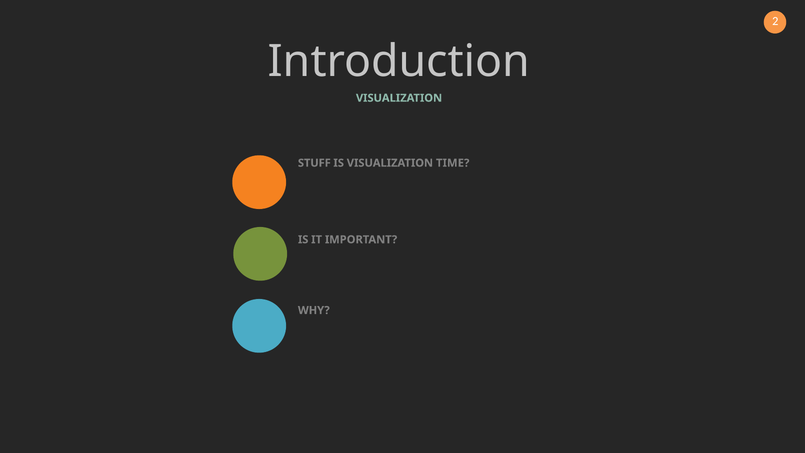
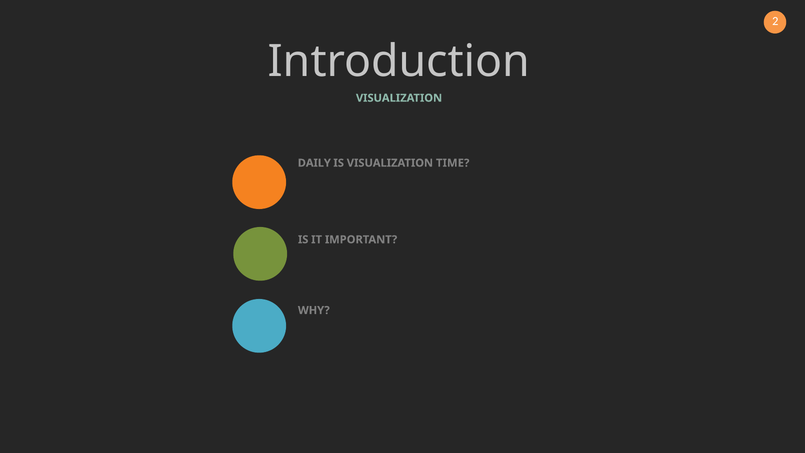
STUFF: STUFF -> DAILY (314, 163)
